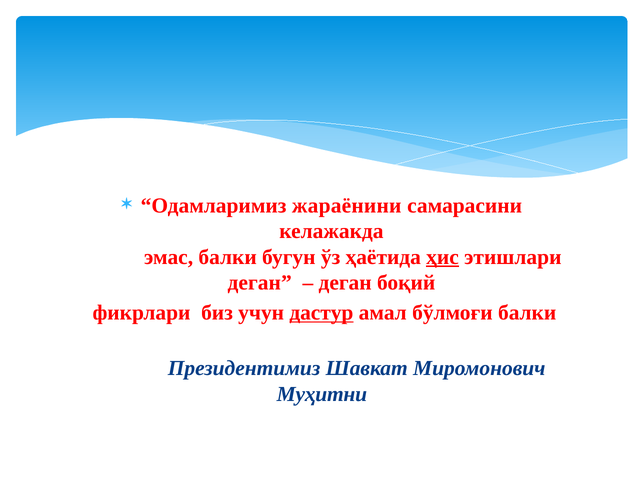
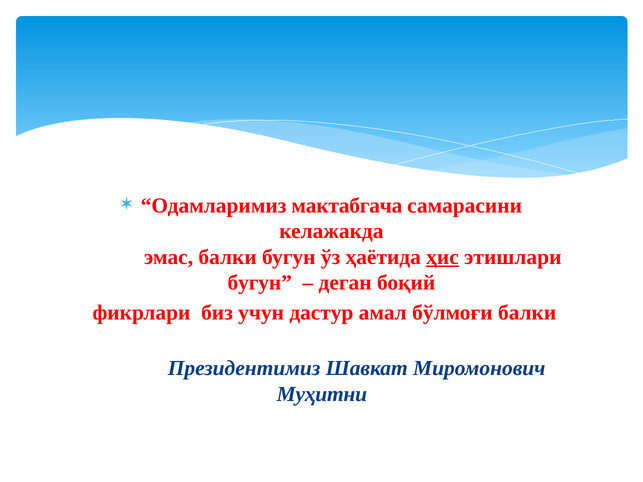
жараёнини: жараёнини -> мактабгача (347, 206)
деган: деган -> бугун (260, 283)
дастур underline: present -> none (321, 313)
